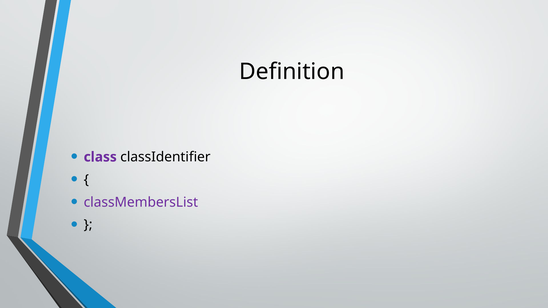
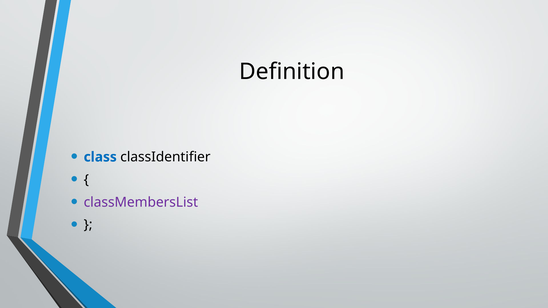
class colour: purple -> blue (100, 157)
